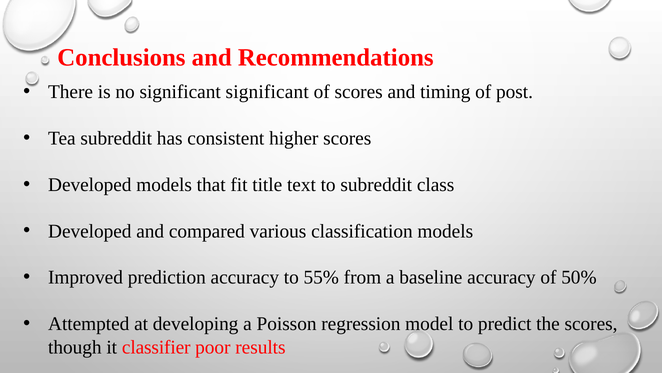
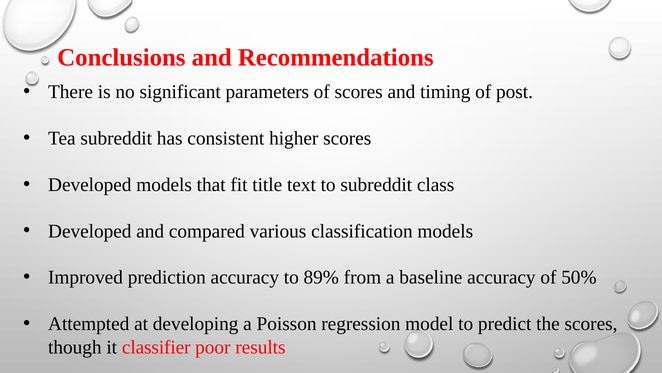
significant significant: significant -> parameters (267, 92)
55%: 55% -> 89% (321, 277)
